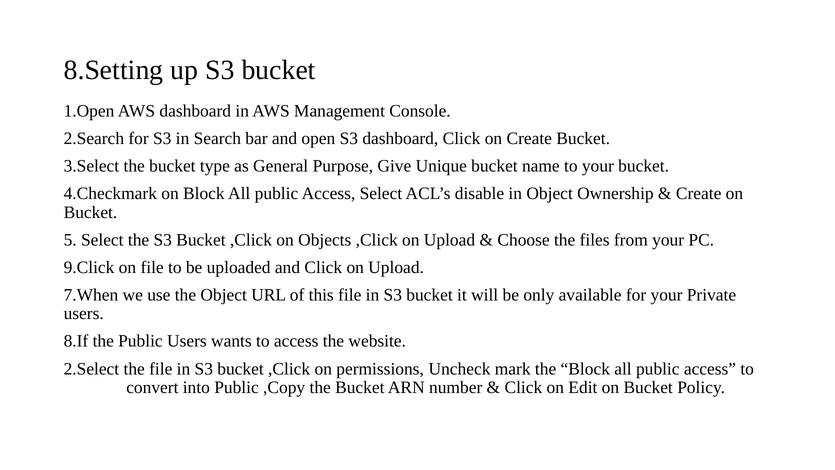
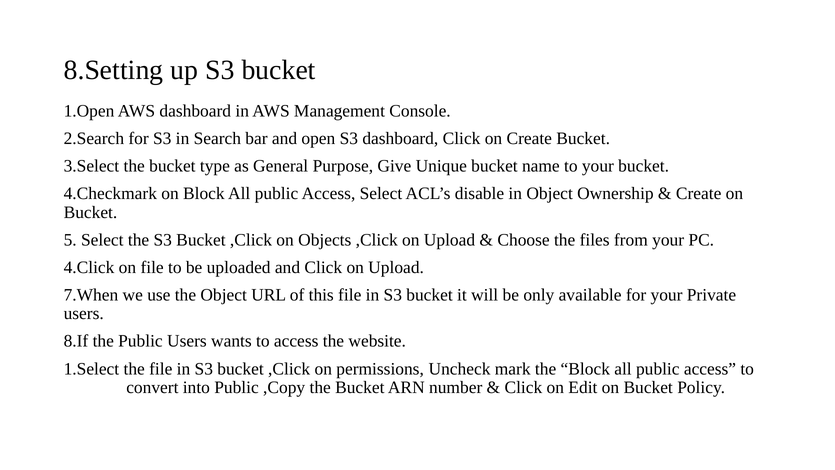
9.Click: 9.Click -> 4.Click (89, 267)
2.Select: 2.Select -> 1.Select (91, 369)
